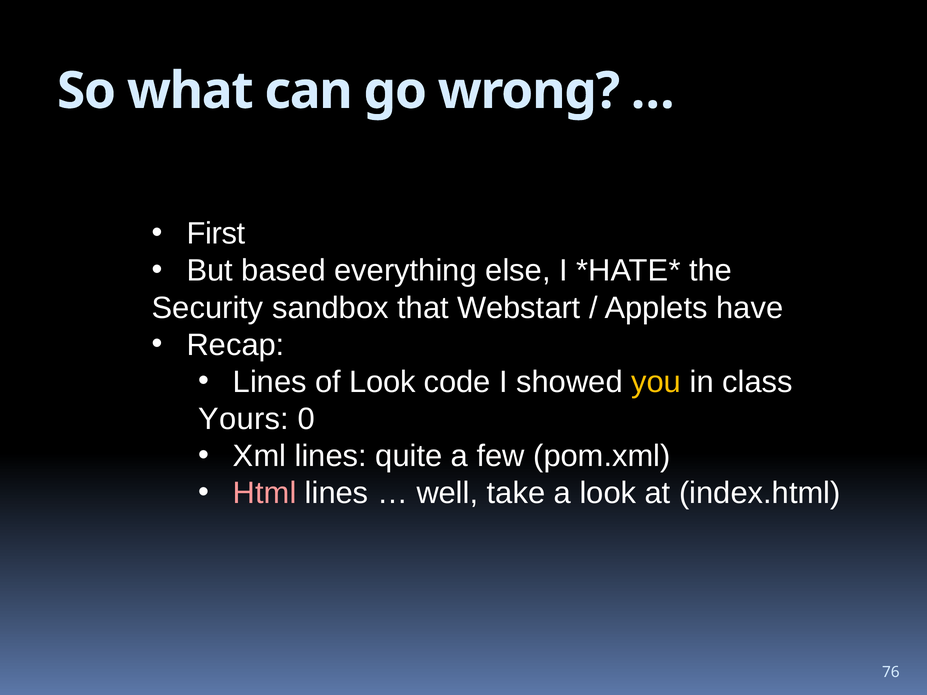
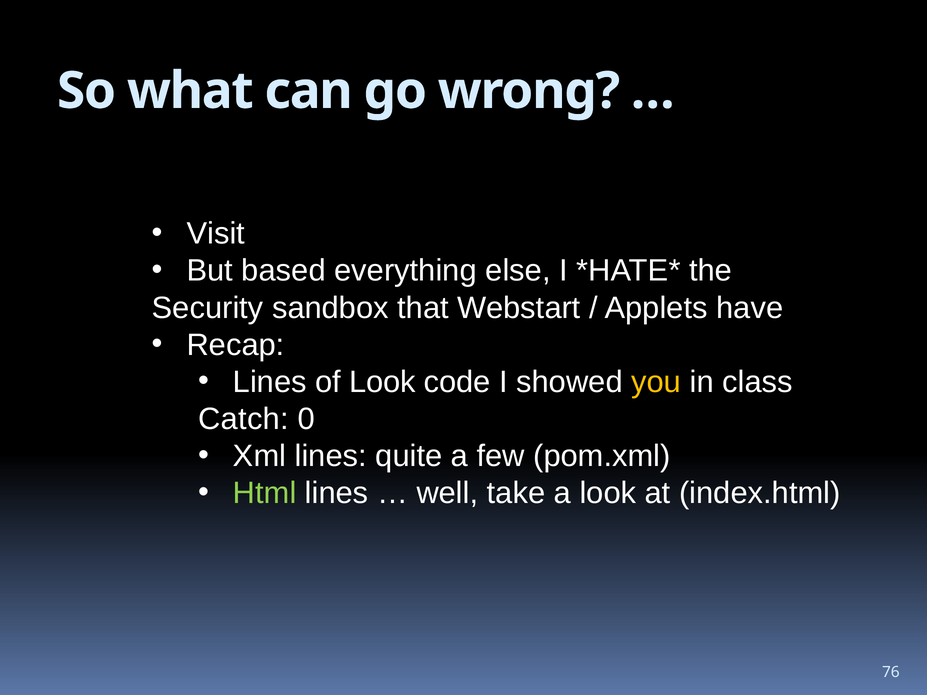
First: First -> Visit (216, 234)
Yours: Yours -> Catch (244, 419)
Html colour: pink -> light green (265, 493)
